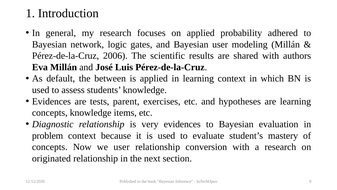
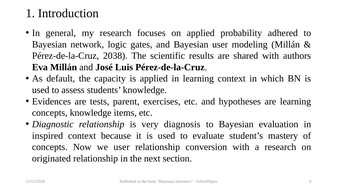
2006: 2006 -> 2038 (115, 56)
between: between -> capacity (110, 78)
very evidences: evidences -> diagnosis (182, 124)
problem: problem -> inspired (47, 135)
